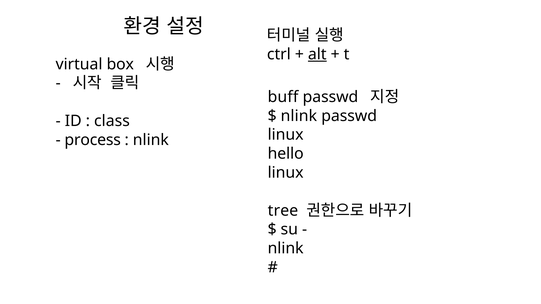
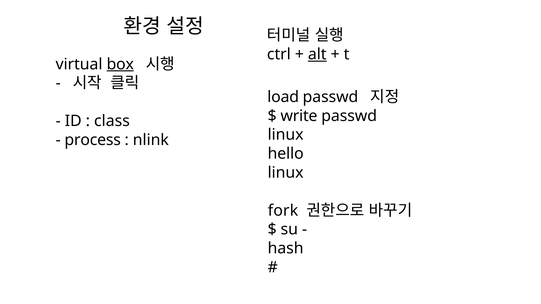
box underline: none -> present (120, 64)
buff: buff -> load (283, 97)
nlink: nlink -> write (299, 116)
tree: tree -> fork (283, 211)
nlink: nlink -> hash (286, 249)
